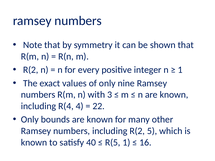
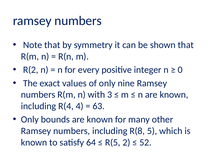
1: 1 -> 0 (180, 70)
22: 22 -> 63 (99, 106)
including R(2: R(2 -> R(8 (137, 131)
40: 40 -> 64 (91, 143)
R(5 1: 1 -> 2 (126, 143)
16: 16 -> 52 (145, 143)
